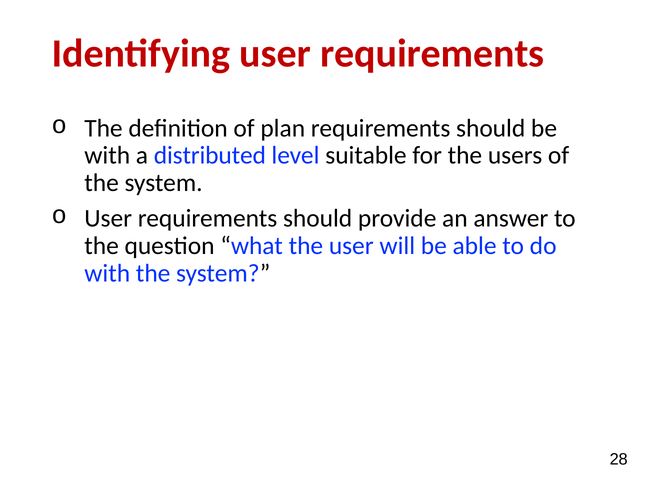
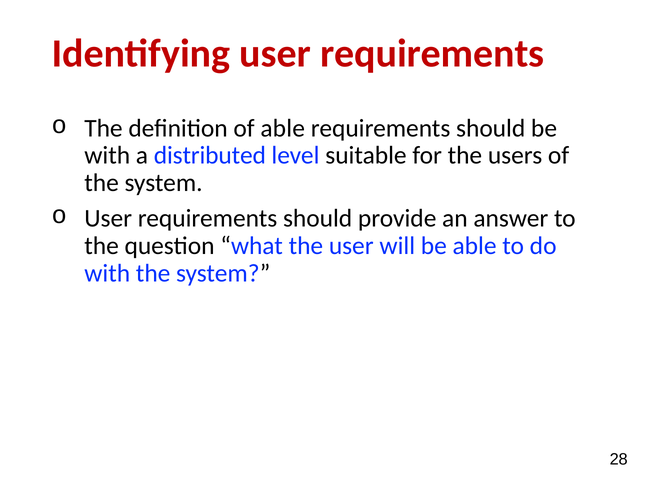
of plan: plan -> able (283, 128)
